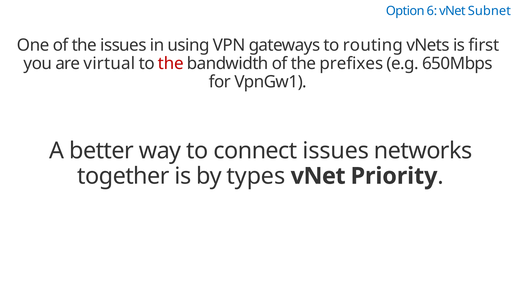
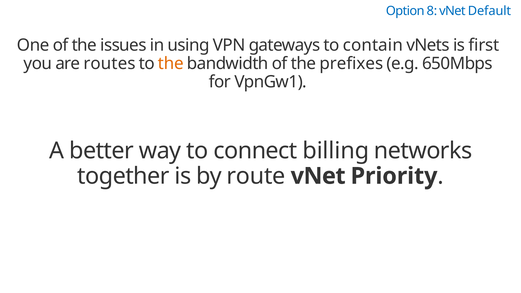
6: 6 -> 8 (432, 11)
Subnet: Subnet -> Default (489, 11)
routing: routing -> contain (373, 45)
virtual: virtual -> routes (109, 64)
the colour: red -> orange (171, 64)
connect issues: issues -> billing (336, 151)
types: types -> route (256, 176)
